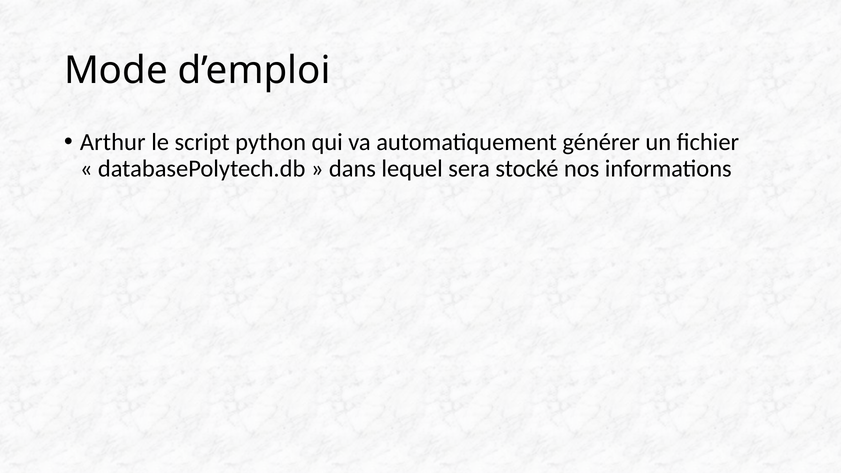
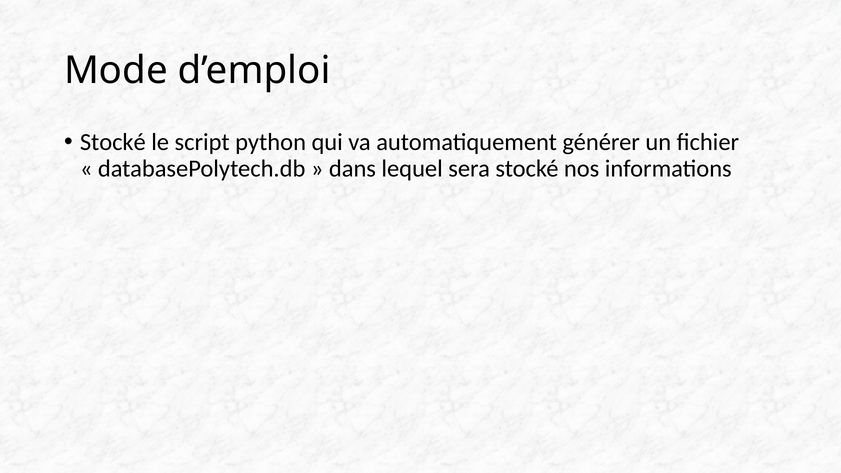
Arthur: Arthur -> Stocké (113, 142)
